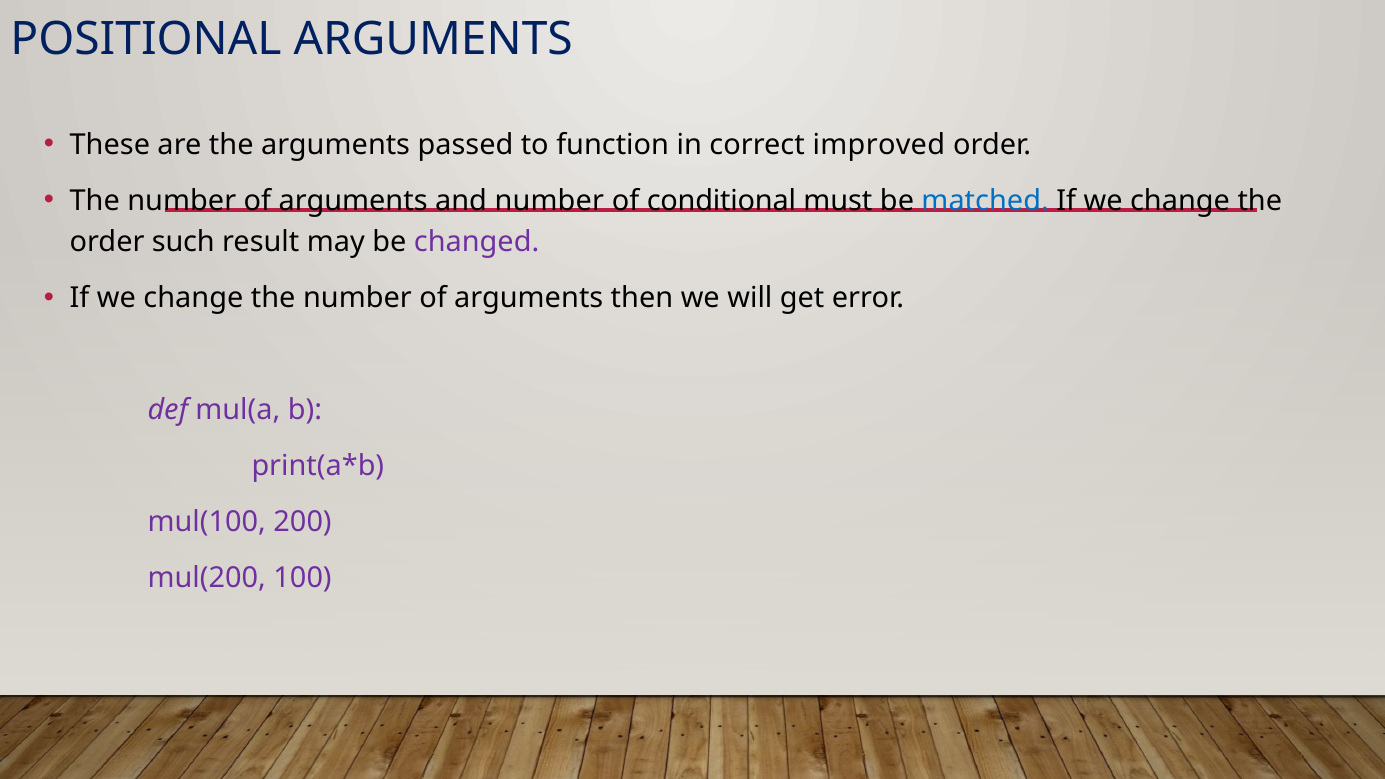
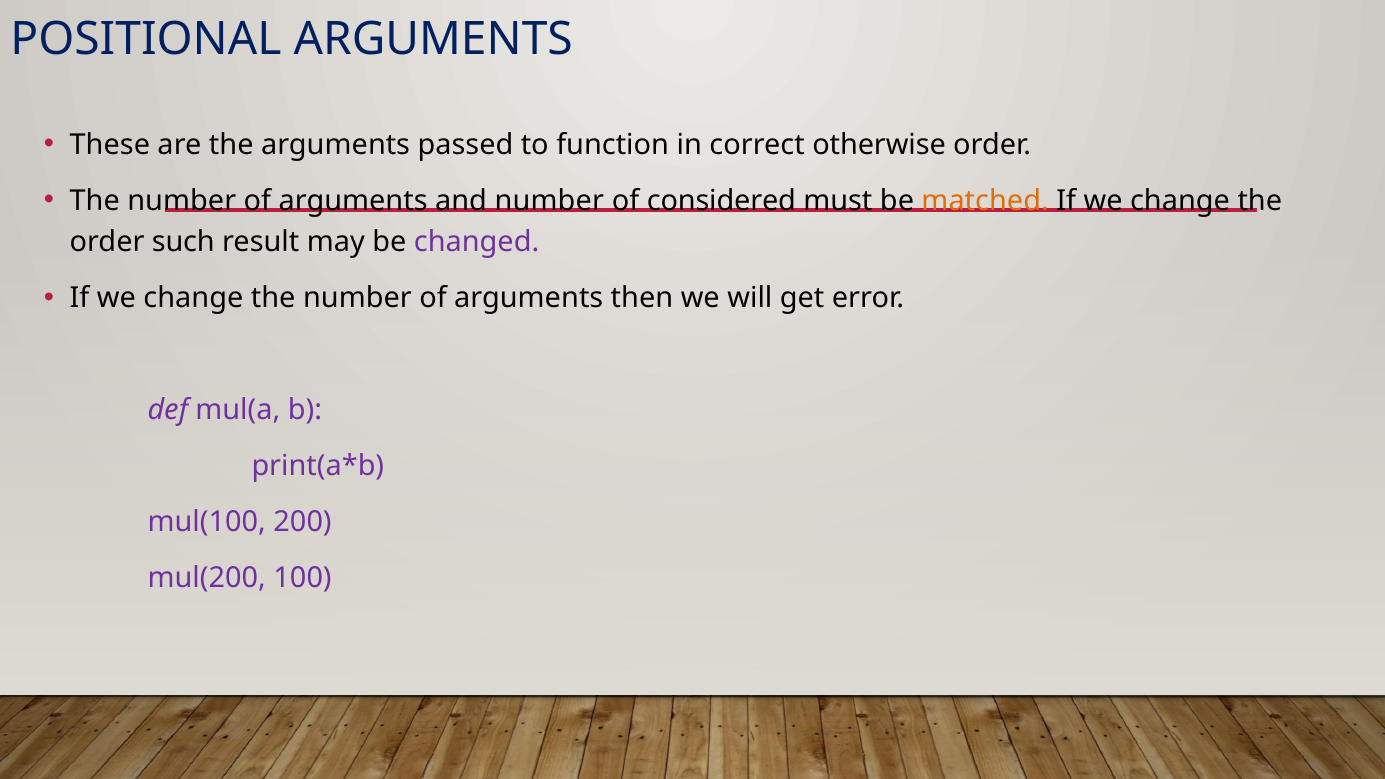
improved: improved -> otherwise (879, 145)
conditional: conditional -> considered (721, 201)
matched colour: blue -> orange (985, 201)
